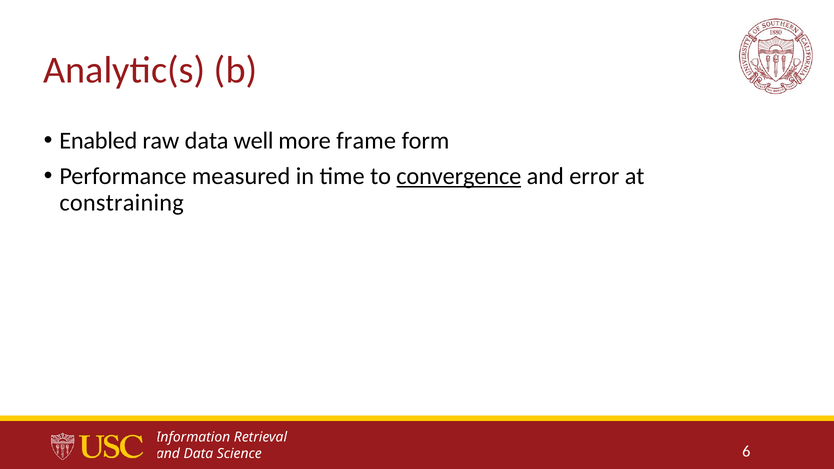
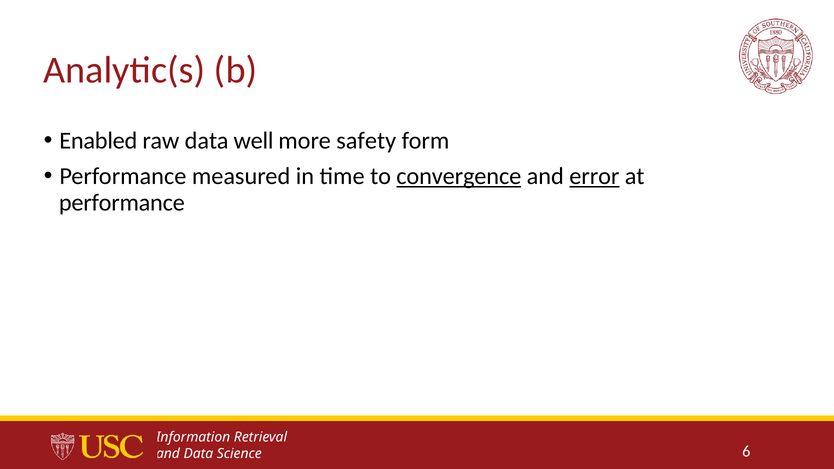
frame: frame -> safety (366, 141)
error underline: none -> present (594, 177)
constraining: constraining -> performance (122, 203)
